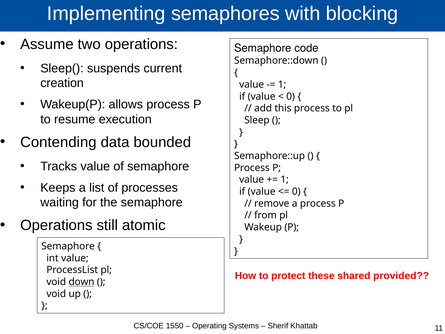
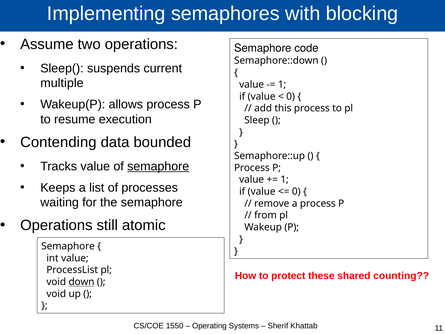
creation: creation -> multiple (62, 83)
semaphore underline: none -> present (158, 166)
provided: provided -> counting (401, 275)
